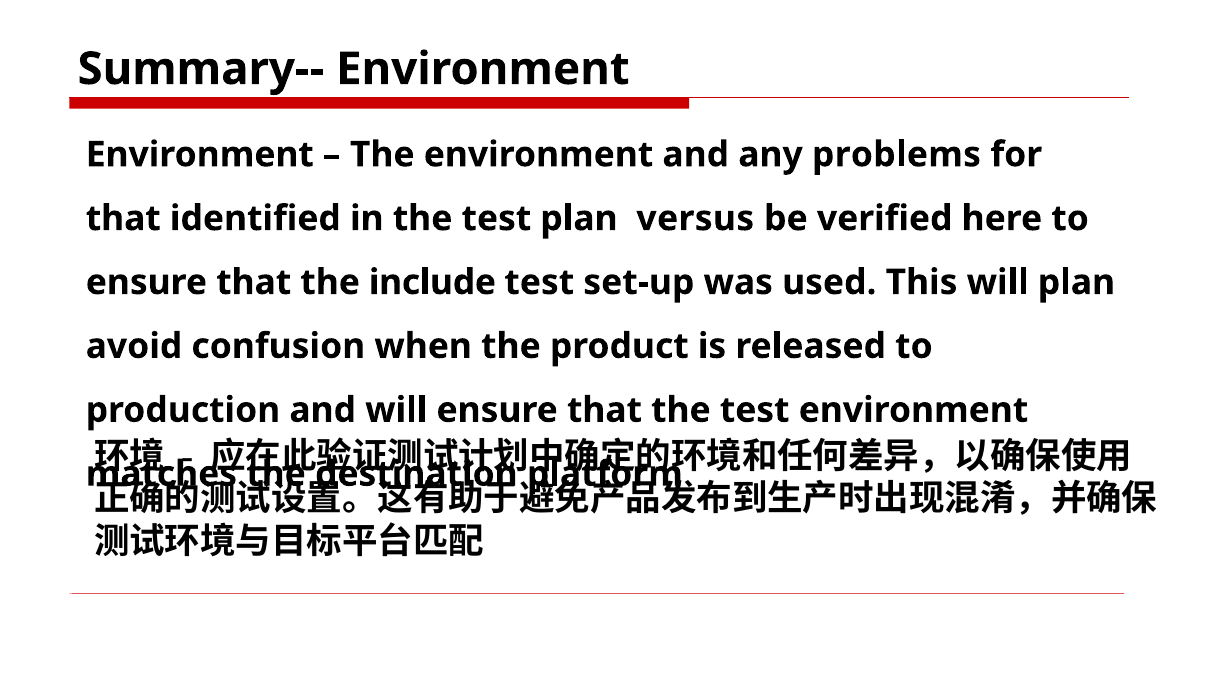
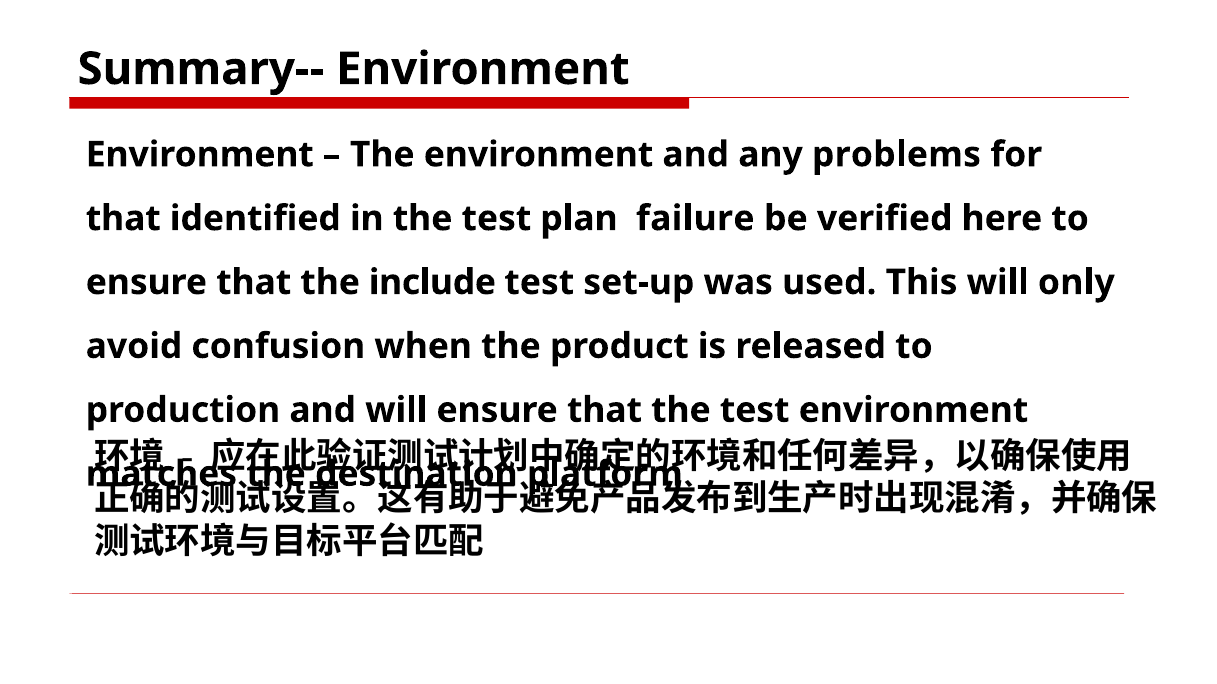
versus: versus -> failure (695, 219)
will plan: plan -> only (1076, 283)
